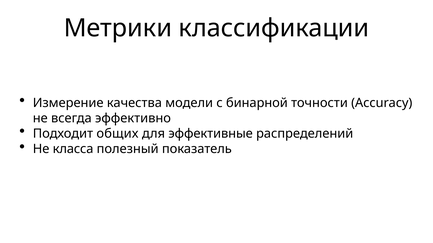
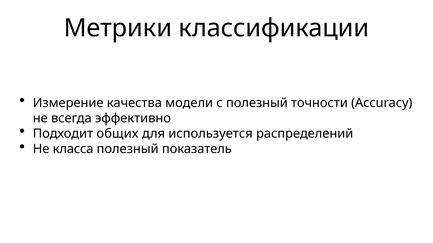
с бинарной: бинарной -> полезный (257, 103)
эффективные: эффективные -> используется (211, 134)
